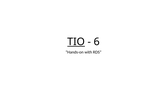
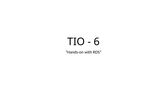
TIO underline: present -> none (76, 42)
